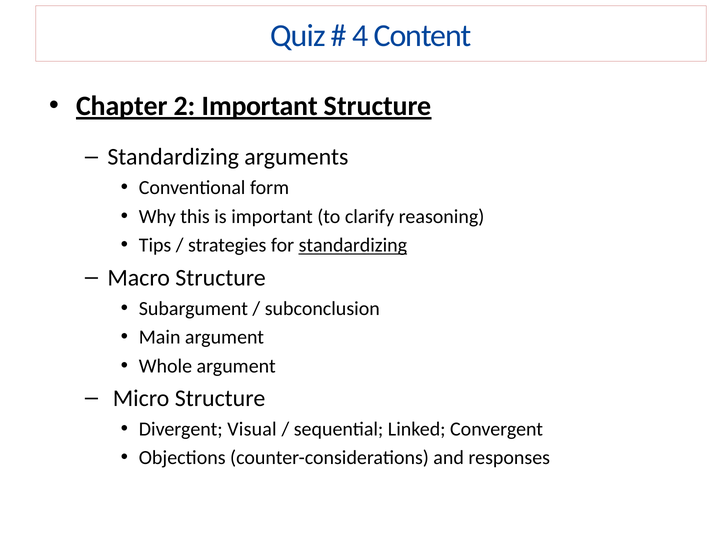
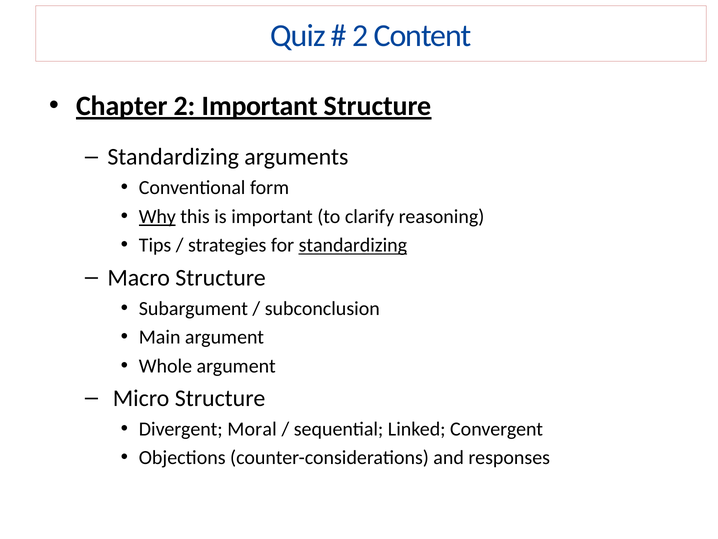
4: 4 -> 2 (360, 36)
Why underline: none -> present (157, 216)
Visual: Visual -> Moral (252, 429)
